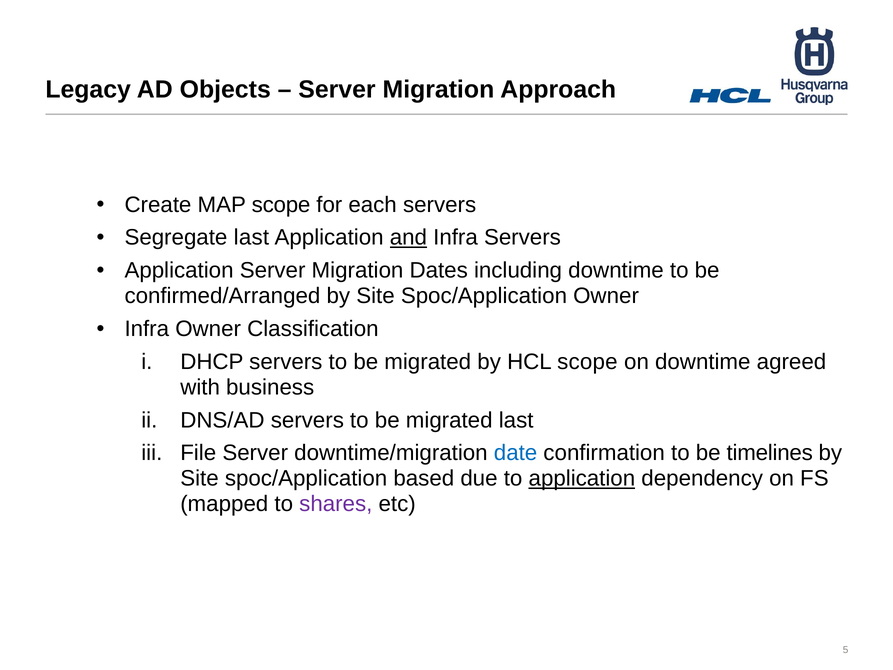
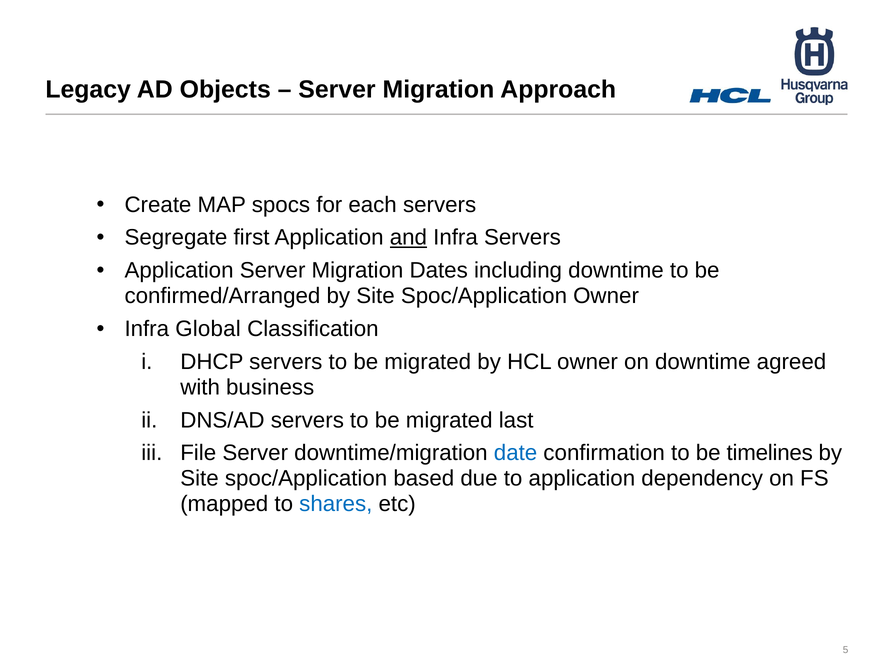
MAP scope: scope -> spocs (281, 205)
Segregate last: last -> first (252, 238)
Infra Owner: Owner -> Global (208, 329)
HCL scope: scope -> owner (588, 362)
application underline: present -> none (582, 478)
shares colour: purple -> blue (336, 504)
